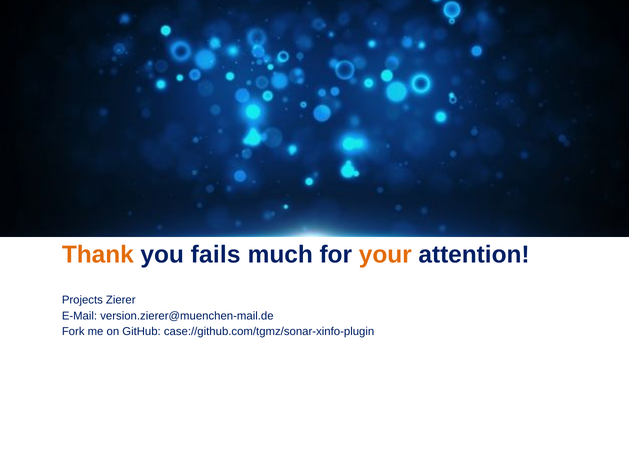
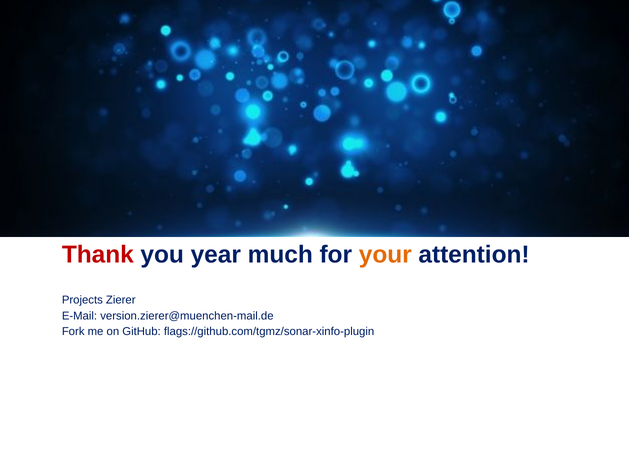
Thank colour: orange -> red (98, 255)
fails: fails -> year (216, 255)
case://github.com/tgmz/sonar-xinfo-plugin: case://github.com/tgmz/sonar-xinfo-plugin -> flags://github.com/tgmz/sonar-xinfo-plugin (269, 331)
